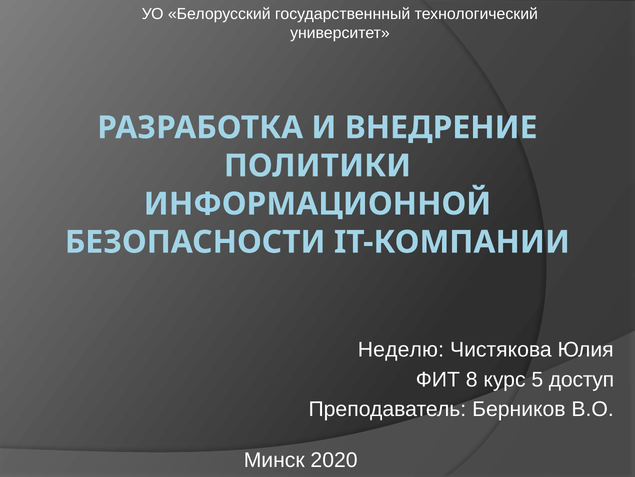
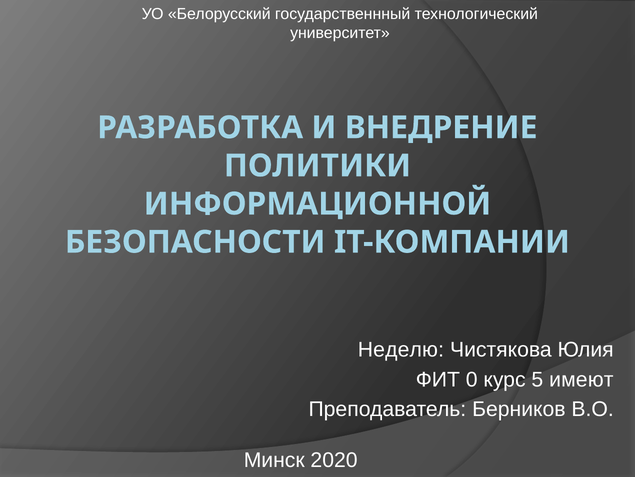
8: 8 -> 0 (472, 379)
доступ: доступ -> имеют (581, 379)
